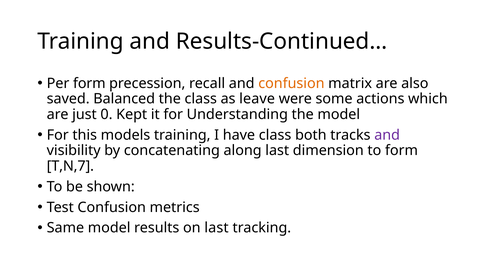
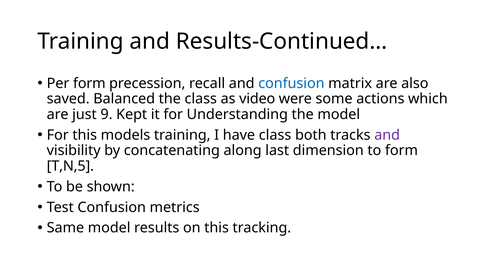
confusion colour: orange -> blue (291, 83)
leave: leave -> video (257, 99)
0: 0 -> 9 (106, 114)
T,N,7: T,N,7 -> T,N,5 (70, 166)
on last: last -> this (217, 228)
